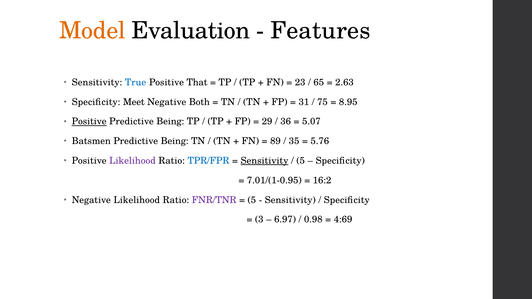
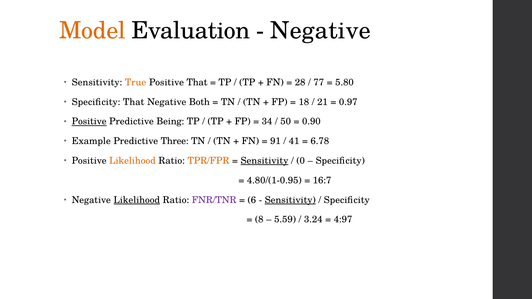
Features: Features -> Negative (320, 31)
True colour: blue -> orange (136, 82)
23: 23 -> 28 (300, 82)
65: 65 -> 77 (319, 82)
2.63: 2.63 -> 5.80 (344, 82)
Specificity Meet: Meet -> That (134, 102)
31: 31 -> 18 (304, 102)
75: 75 -> 21 (322, 102)
8.95: 8.95 -> 0.97 (348, 102)
29: 29 -> 34 (267, 122)
36: 36 -> 50 (286, 122)
5.07: 5.07 -> 0.90 (311, 122)
Batsmen: Batsmen -> Example (91, 141)
Being: Being -> Three (175, 141)
89: 89 -> 91 (275, 141)
35: 35 -> 41 (294, 141)
5.76: 5.76 -> 6.78 (320, 141)
Likelihood colour: purple -> orange (132, 161)
TPR/FPR colour: blue -> orange (208, 161)
5: 5 -> 0 (301, 161)
7.01/(1-0.95: 7.01/(1-0.95 -> 4.80/(1-0.95 (274, 180)
16:2: 16:2 -> 16:7 (322, 180)
Likelihood underline: none -> present (137, 200)
5: 5 -> 6 (252, 200)
Sensitivity underline: none -> present (290, 200)
3: 3 -> 8 (259, 220)
6.97: 6.97 -> 5.59 (285, 220)
0.98: 0.98 -> 3.24 (313, 220)
4:69: 4:69 -> 4:97 (343, 220)
